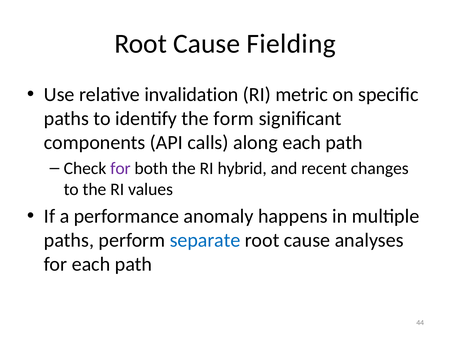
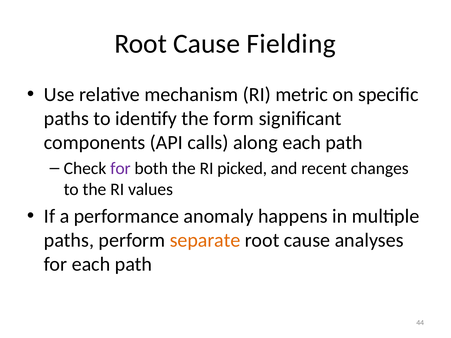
invalidation: invalidation -> mechanism (191, 95)
hybrid: hybrid -> picked (242, 169)
separate colour: blue -> orange (205, 240)
